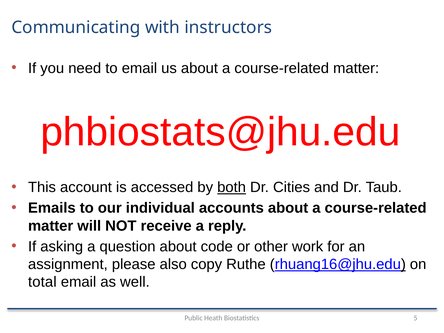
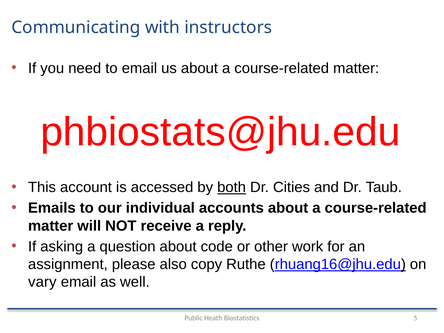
total: total -> vary (42, 282)
